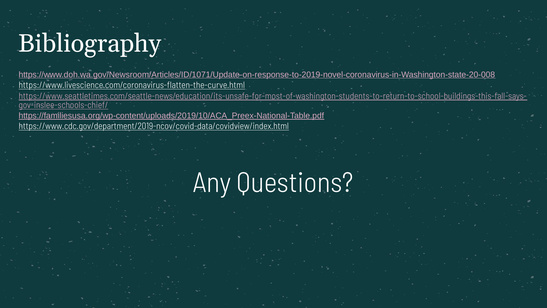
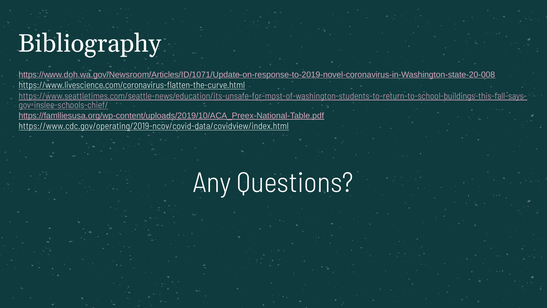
https://www.cdc.gov/department/2019-ncov/covid-data/covidview/index.html: https://www.cdc.gov/department/2019-ncov/covid-data/covidview/index.html -> https://www.cdc.gov/operating/2019-ncov/covid-data/covidview/index.html (154, 126)
